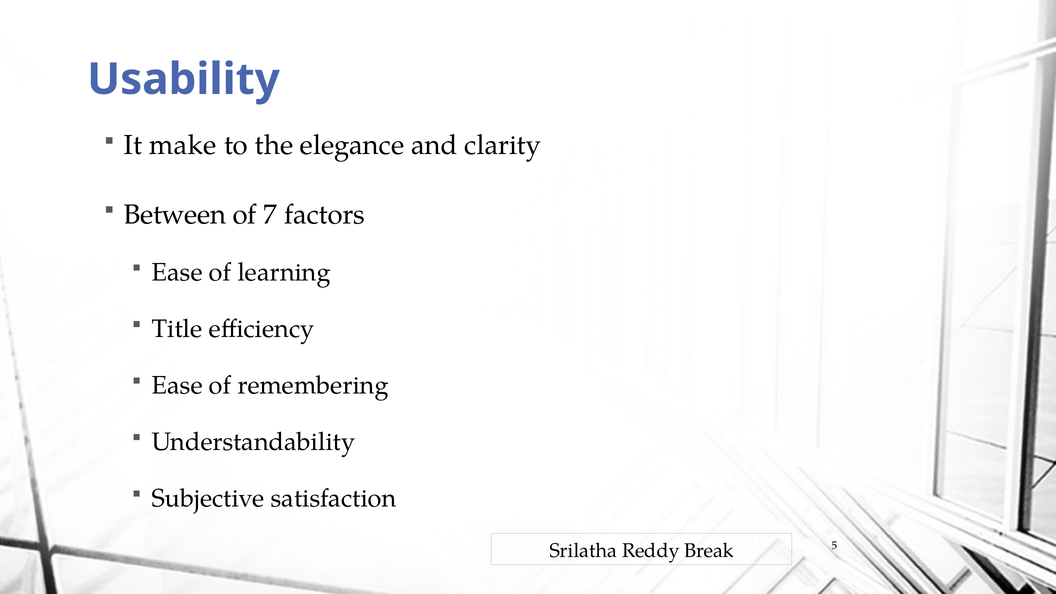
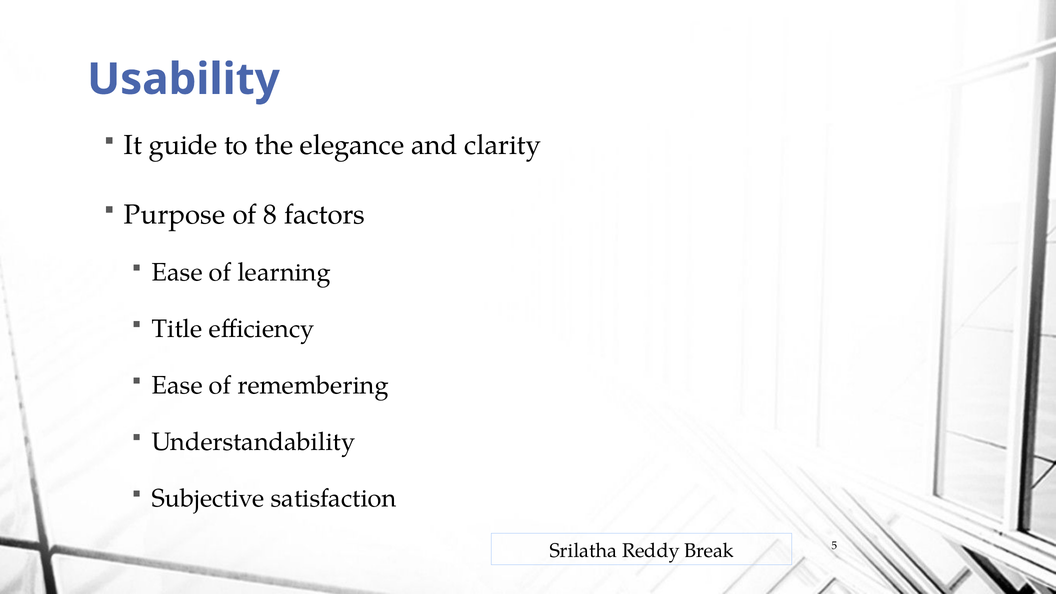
make: make -> guide (183, 145)
Between: Between -> Purpose (175, 215)
7: 7 -> 8 (270, 215)
